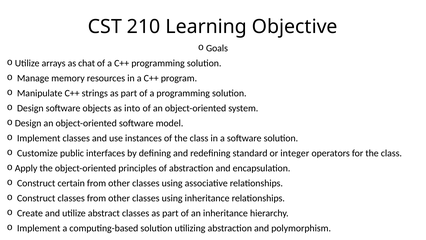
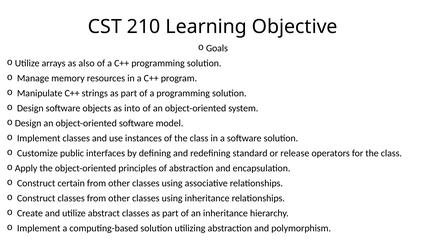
chat: chat -> also (87, 63)
integer: integer -> release (295, 153)
